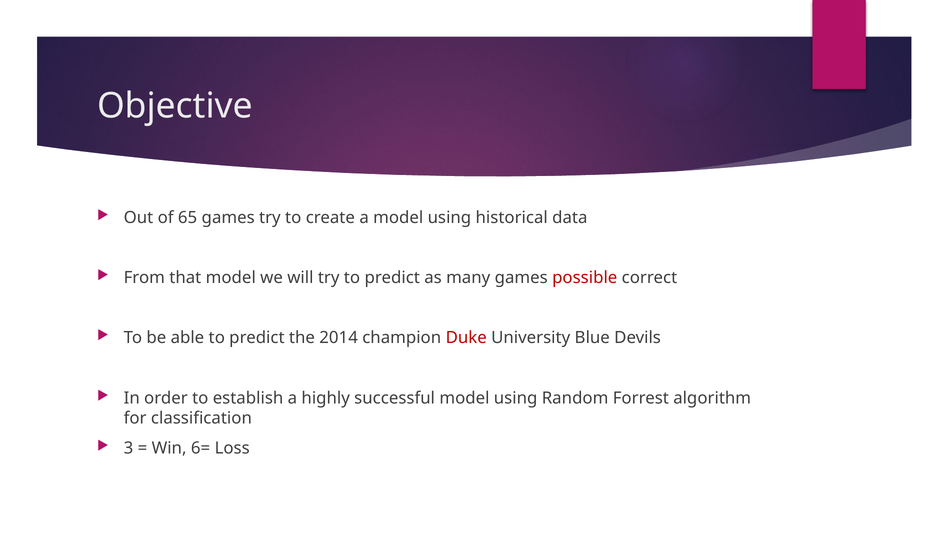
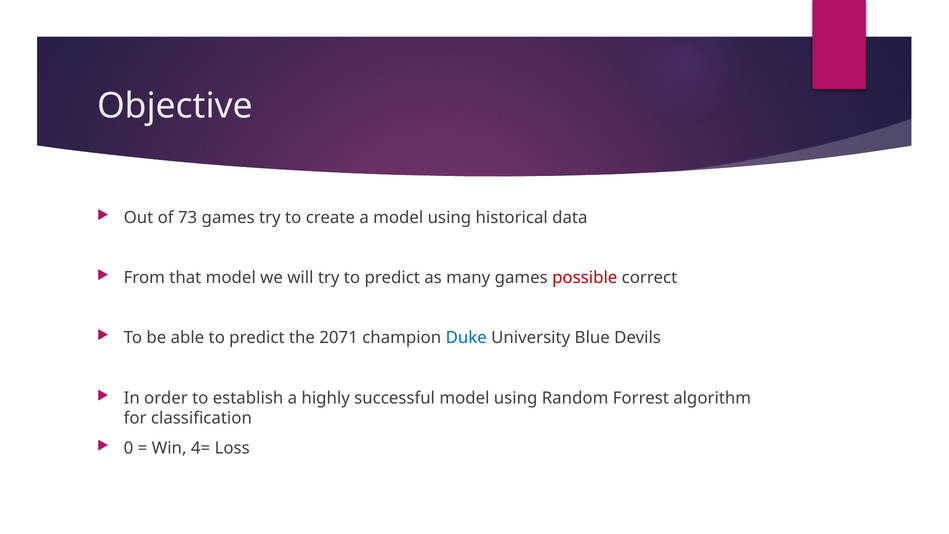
65: 65 -> 73 (188, 217)
2014: 2014 -> 2071 (339, 338)
Duke colour: red -> blue (466, 338)
3: 3 -> 0 (129, 448)
6=: 6= -> 4= (201, 448)
